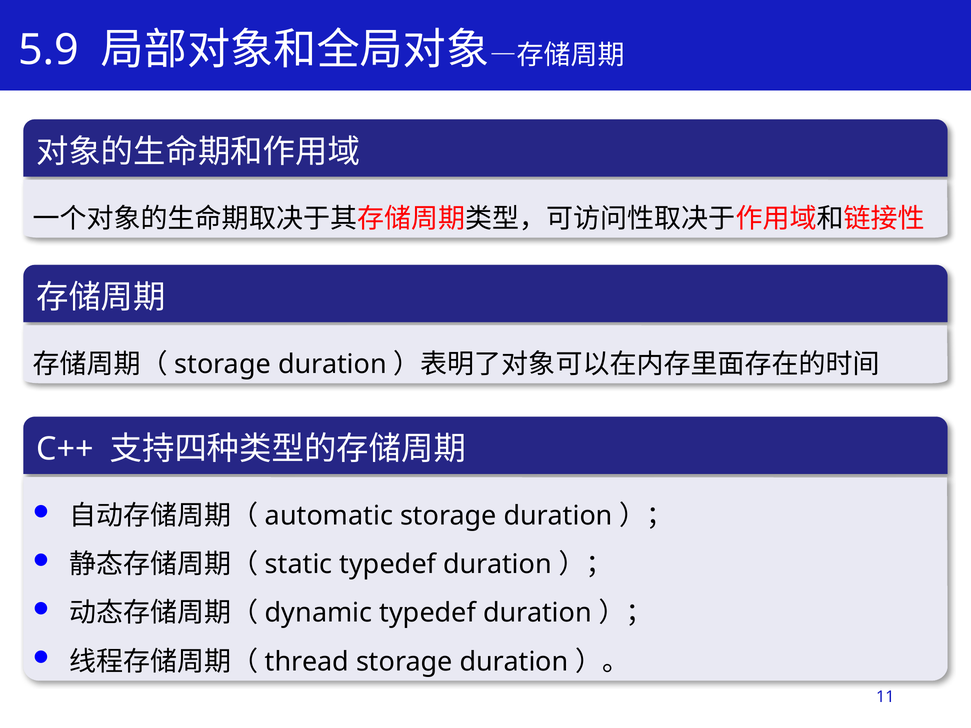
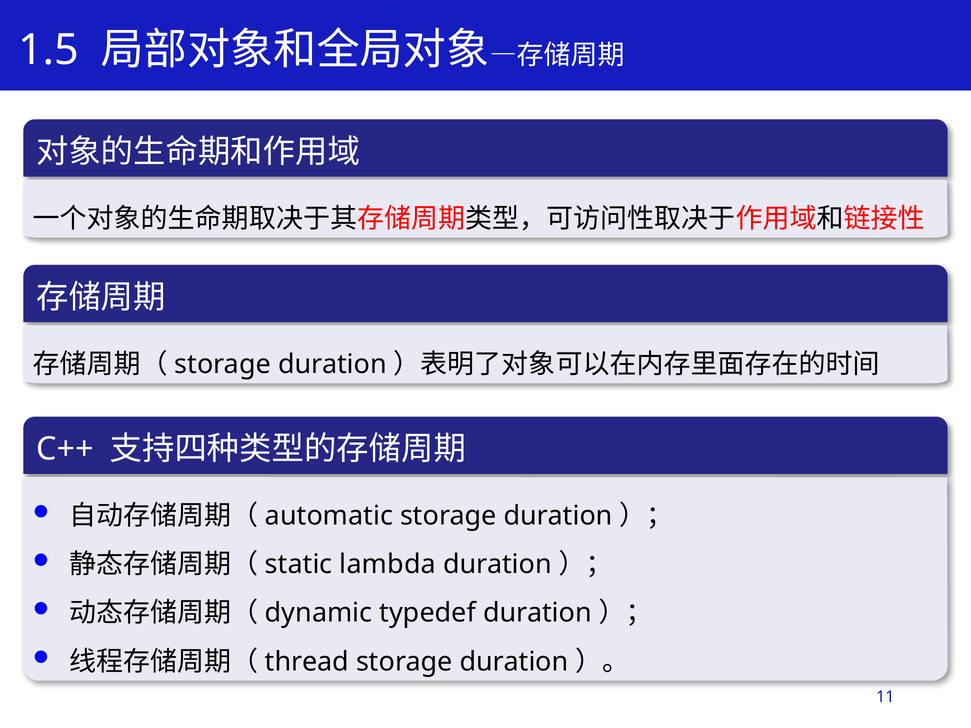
5.9: 5.9 -> 1.5 (49, 50)
typedef: typedef -> lambda (388, 565)
